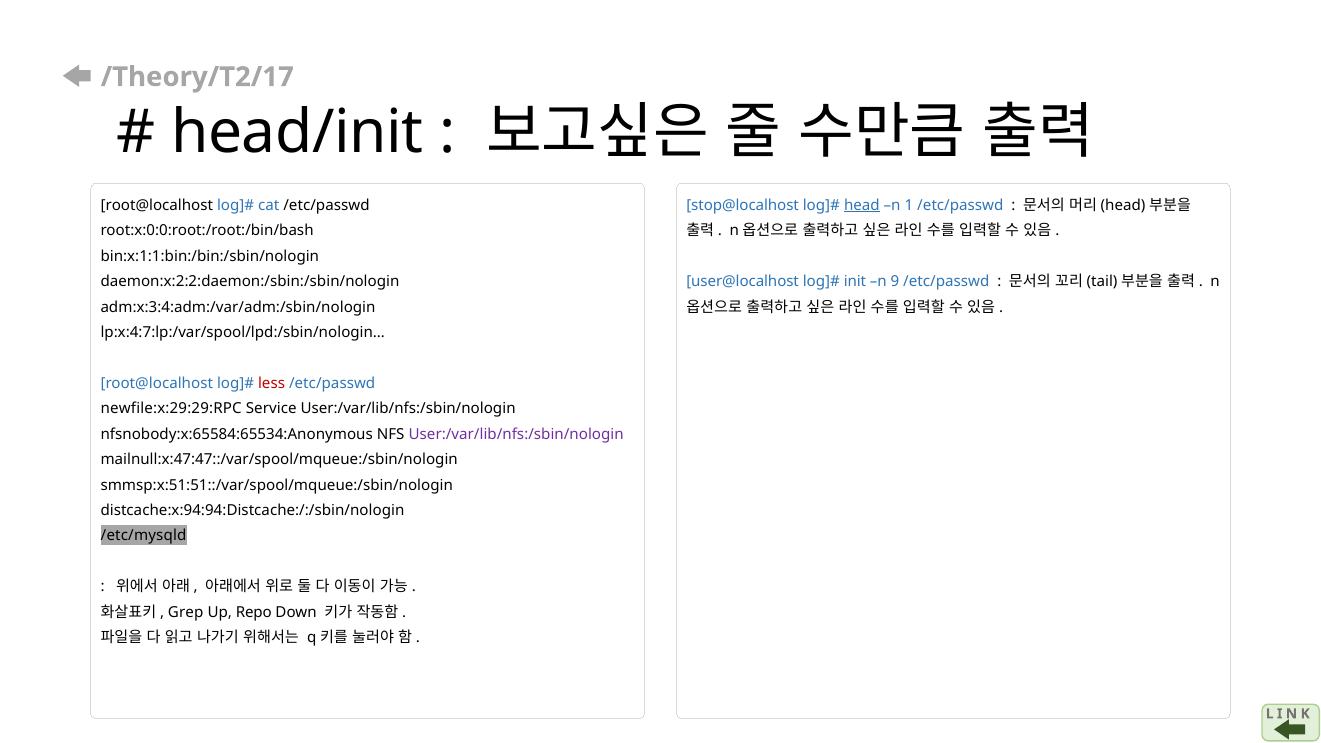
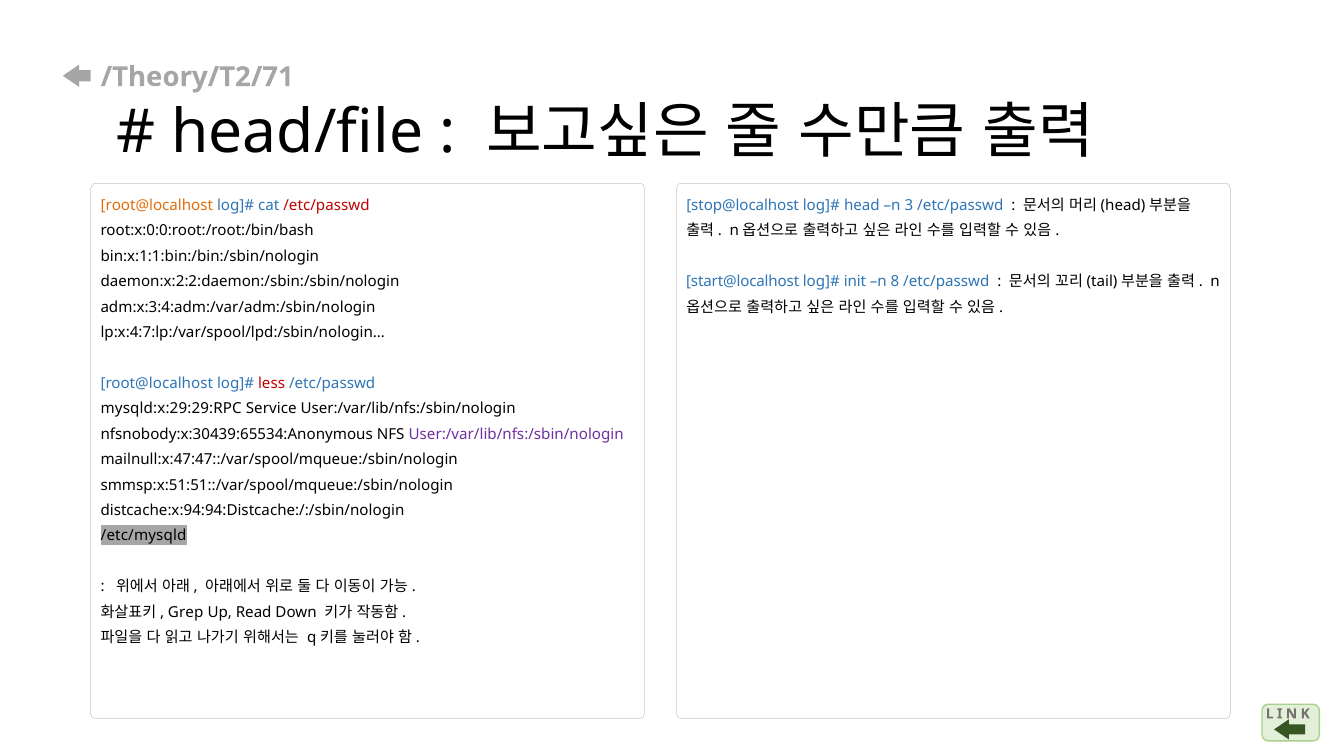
/Theory/T2/17: /Theory/T2/17 -> /Theory/T2/71 (197, 77)
head/init: head/init -> head/file (297, 132)
root@localhost colour: black -> orange (157, 205)
/etc/passwd colour: black -> red (326, 205)
head underline: present -> none (862, 205)
1: 1 -> 3 (909, 205)
user@localhost: user@localhost -> start@localhost (743, 282)
9: 9 -> 8 (895, 282)
newfile:x:29:29:RPC: newfile:x:29:29:RPC -> mysqld:x:29:29:RPC (171, 409)
nfsnobody:x:65584:65534:Anonymous: nfsnobody:x:65584:65534:Anonymous -> nfsnobody:x:30439:65534:Anonymous (237, 434)
Repo: Repo -> Read (254, 612)
